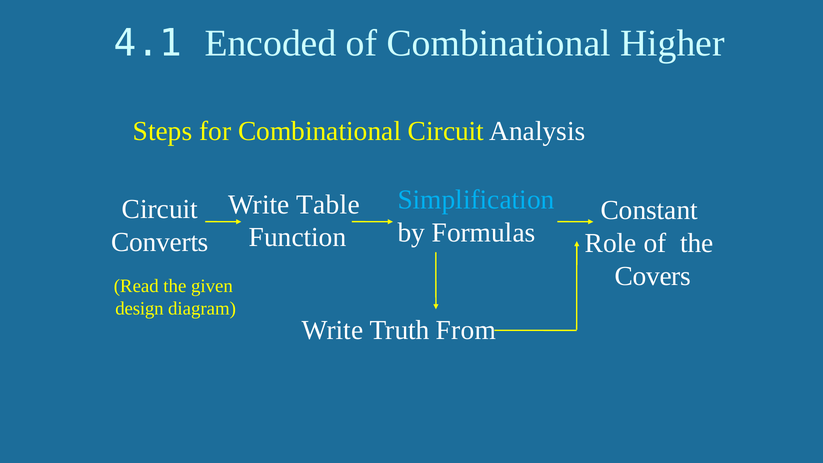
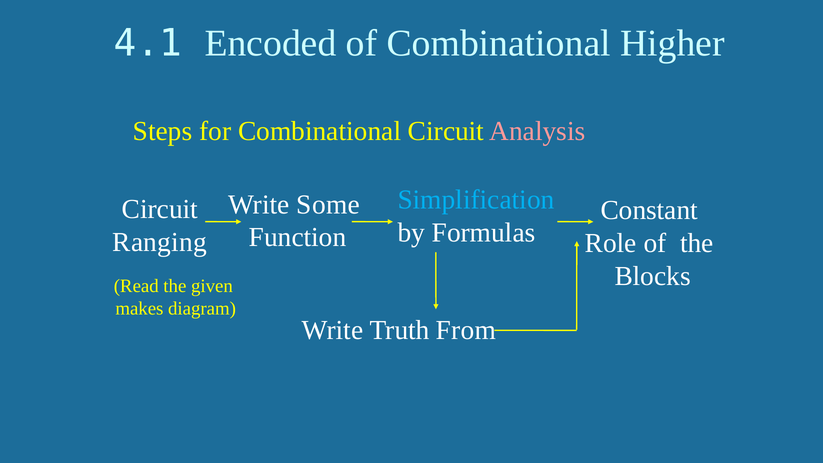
Analysis colour: white -> pink (537, 131)
Table: Table -> Some (328, 204)
Converts: Converts -> Ranging (160, 242)
Covers: Covers -> Blocks (653, 276)
design: design -> makes (139, 309)
